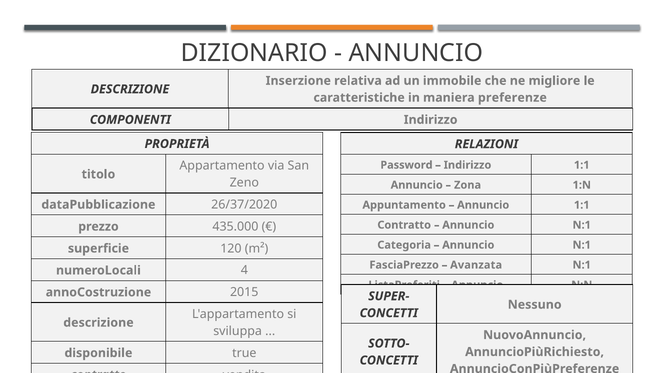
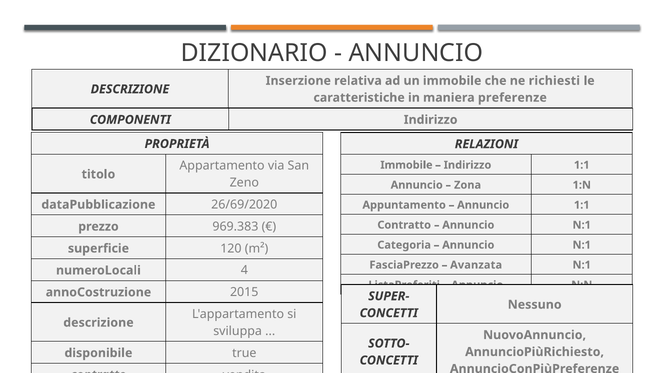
migliore: migliore -> richiesti (554, 81)
Password: Password -> Immobile (406, 165)
26/37/2020: 26/37/2020 -> 26/69/2020 (244, 205)
435.000: 435.000 -> 969.383 (235, 227)
